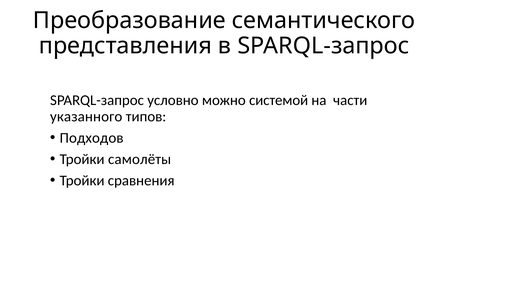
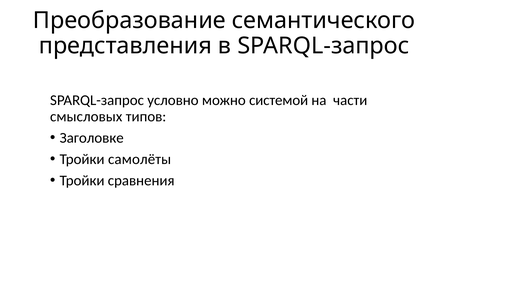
указанного: указанного -> смысловых (86, 117)
Подходов: Подходов -> Заголовке (92, 138)
